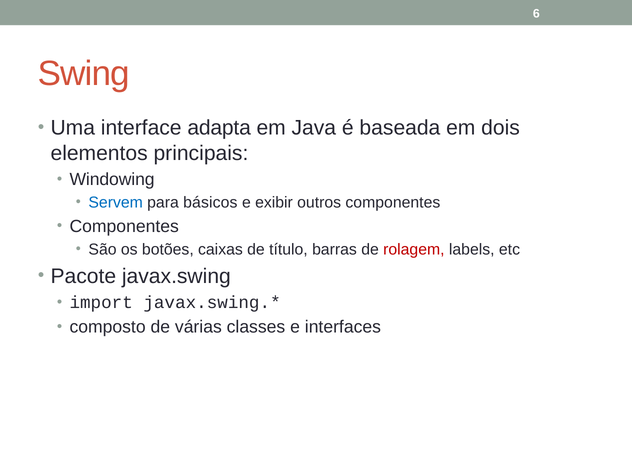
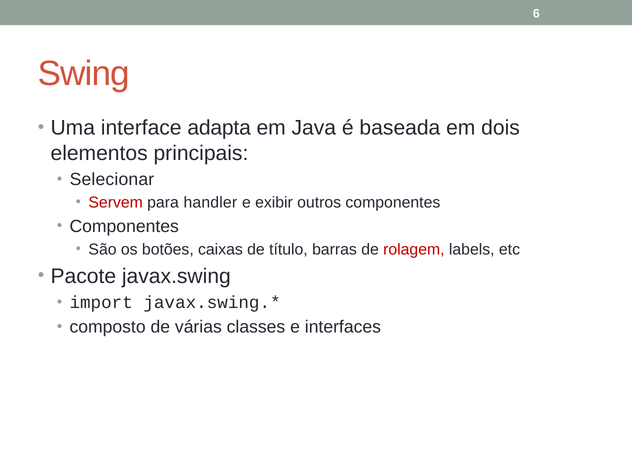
Windowing: Windowing -> Selecionar (112, 180)
Servem colour: blue -> red (116, 203)
básicos: básicos -> handler (210, 203)
